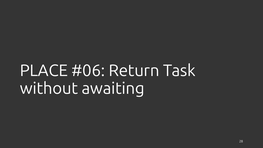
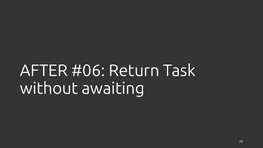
PLACE: PLACE -> AFTER (44, 71)
